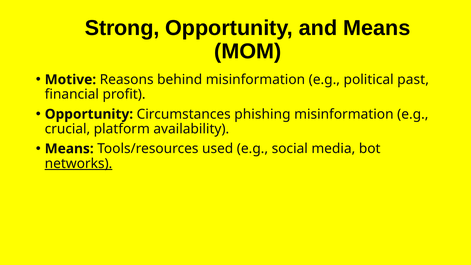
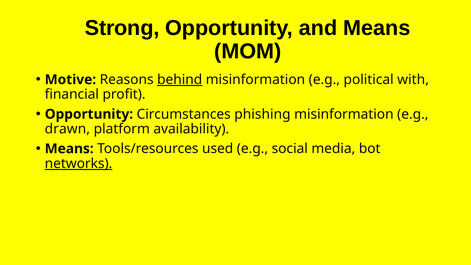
behind underline: none -> present (180, 80)
past: past -> with (413, 80)
crucial: crucial -> drawn (67, 129)
